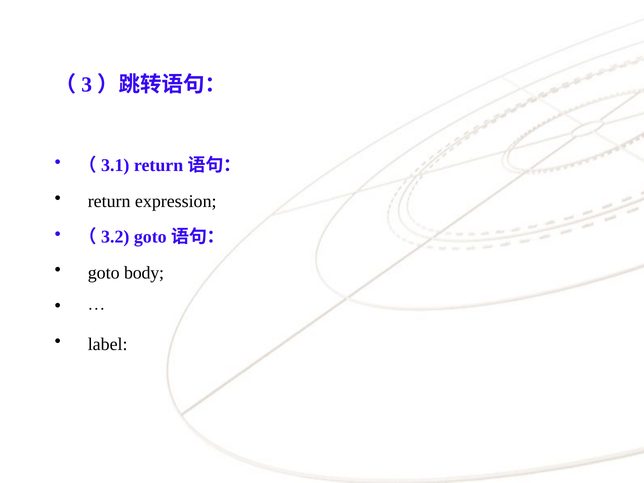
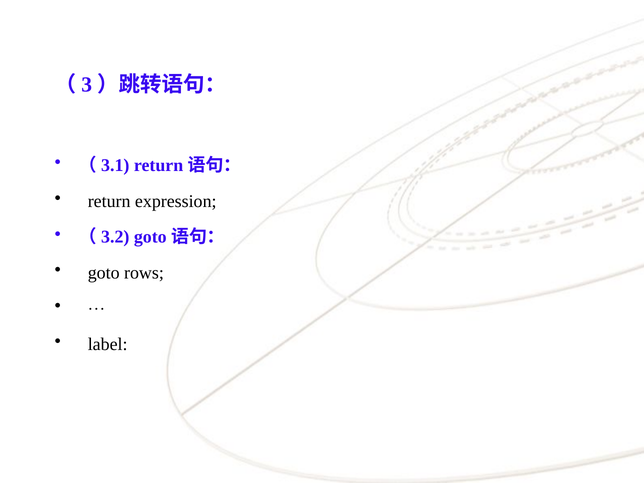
body: body -> rows (144, 273)
